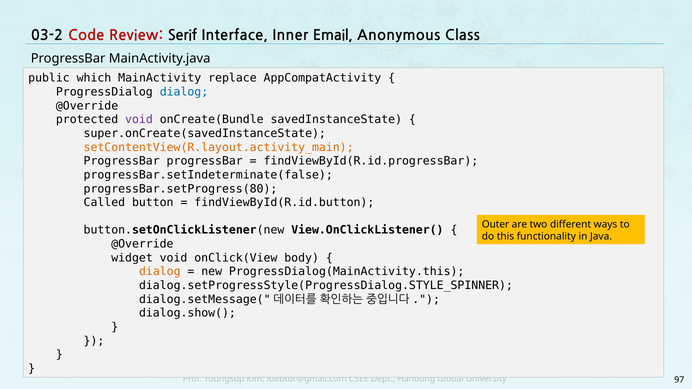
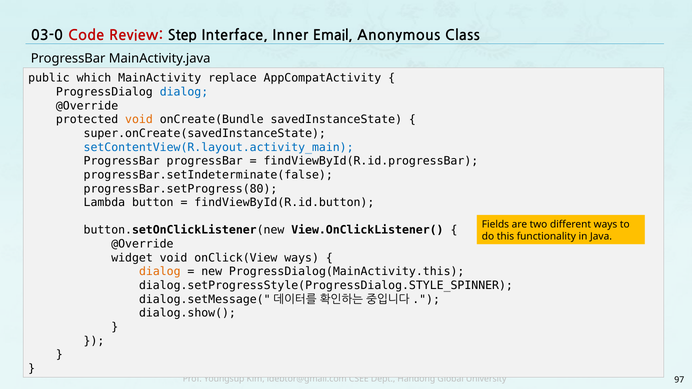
03-2: 03-2 -> 03-0 (47, 36)
Serif: Serif -> Step (182, 36)
void colour: purple -> orange (139, 120)
setContentView(R.layout.activity_main colour: orange -> blue (219, 147)
Called: Called -> Lambda (104, 203)
Outer: Outer -> Fields (495, 224)
onClick(View body: body -> ways (302, 258)
